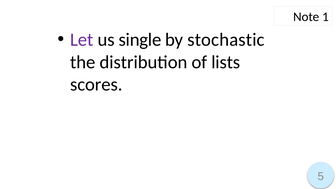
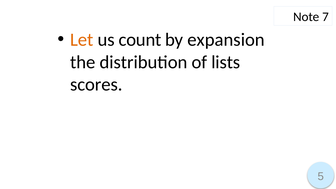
1: 1 -> 7 (325, 17)
Let colour: purple -> orange (82, 40)
single: single -> count (140, 40)
stochastic: stochastic -> expansion (226, 40)
